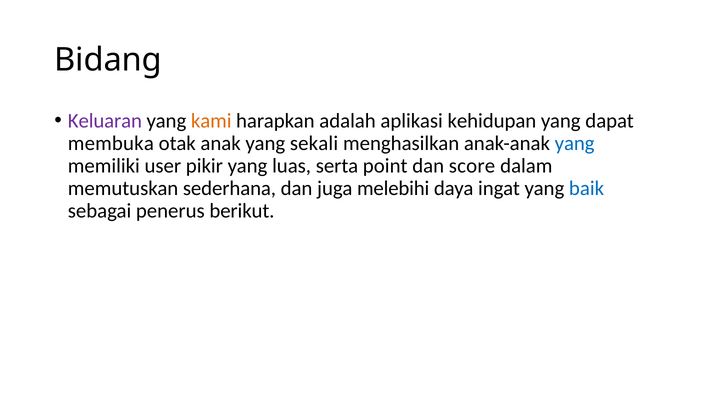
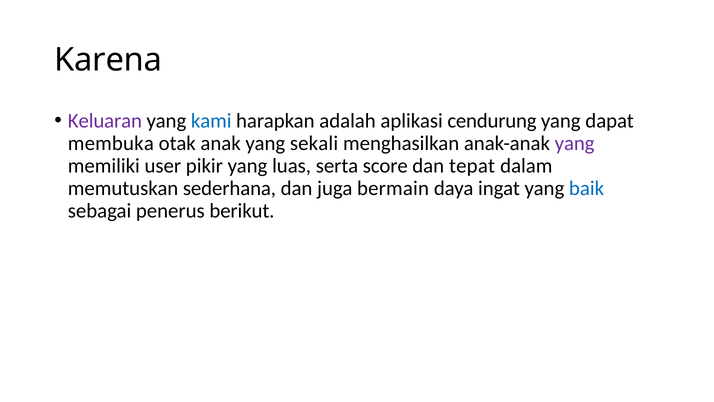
Bidang: Bidang -> Karena (108, 60)
kami colour: orange -> blue (211, 121)
kehidupan: kehidupan -> cendurung (492, 121)
yang colour: blue -> purple (575, 143)
point: point -> score (385, 166)
score: score -> tepat (472, 166)
melebihi: melebihi -> bermain (393, 188)
